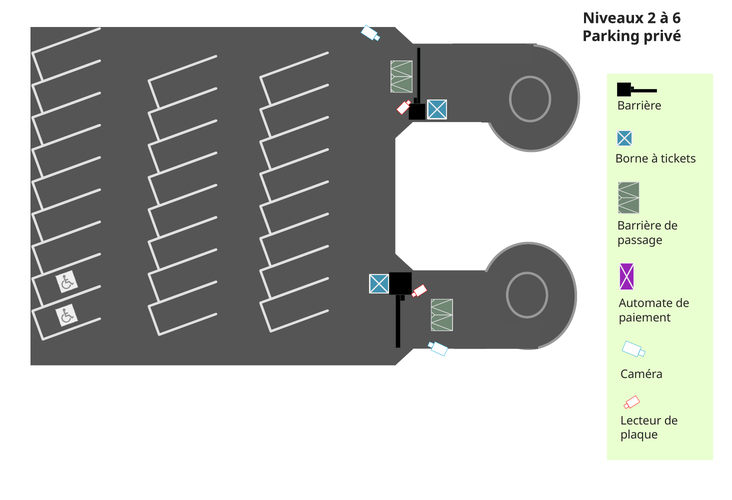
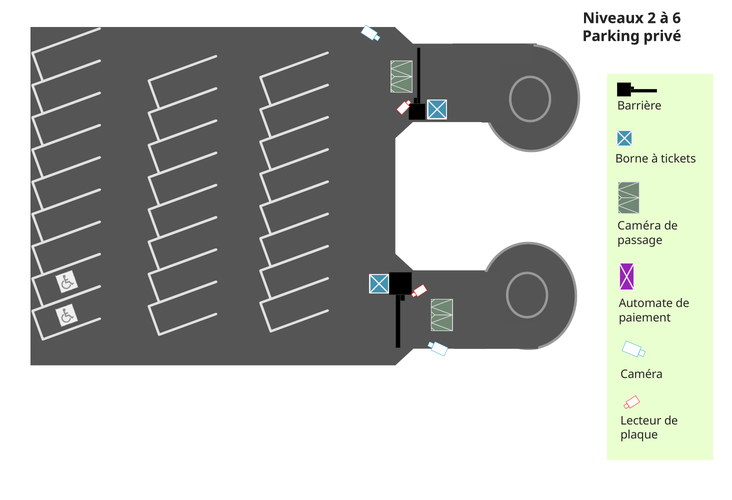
Barrière: Barrière -> Caméra (639, 226)
